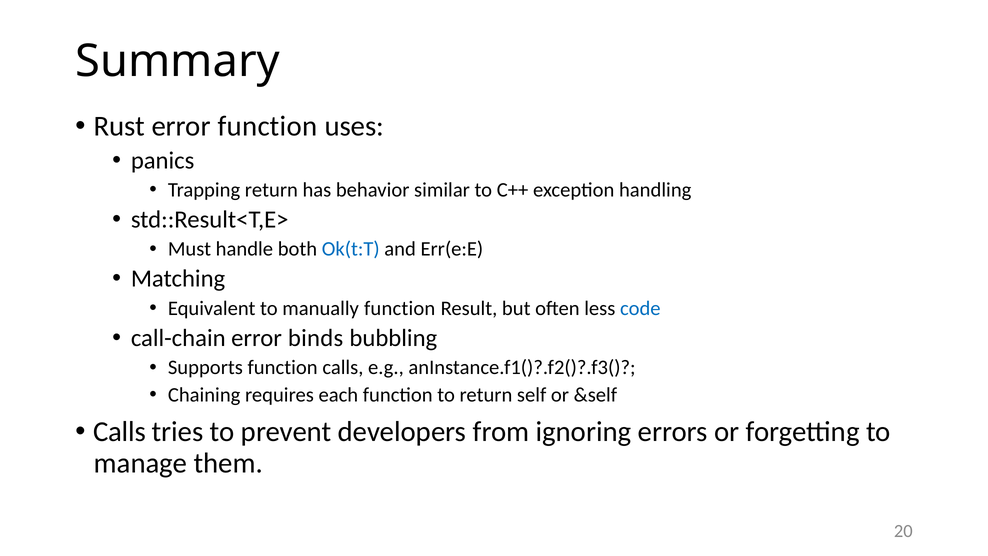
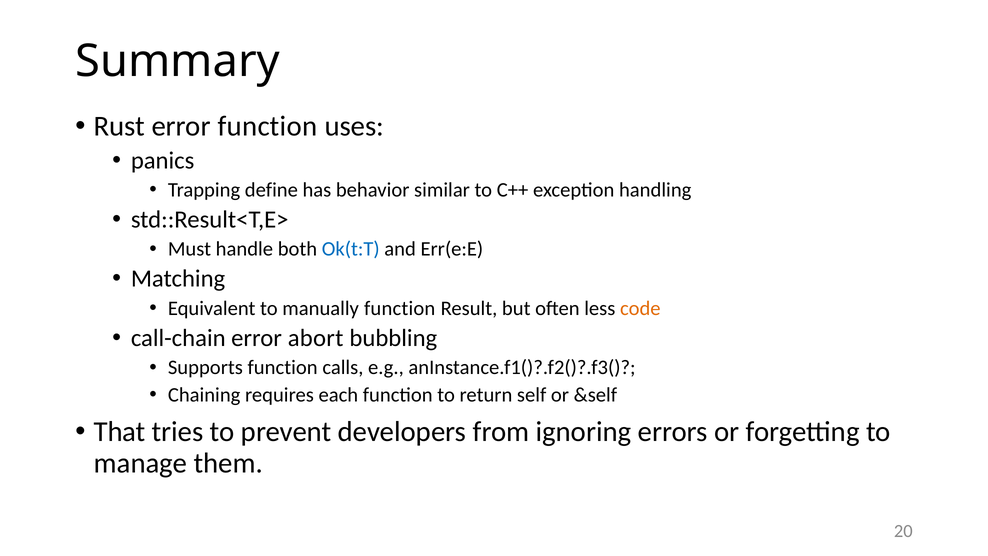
Trapping return: return -> define (271, 190)
code colour: blue -> orange (640, 308)
binds: binds -> abort (316, 338)
Calls: Calls -> That (120, 432)
